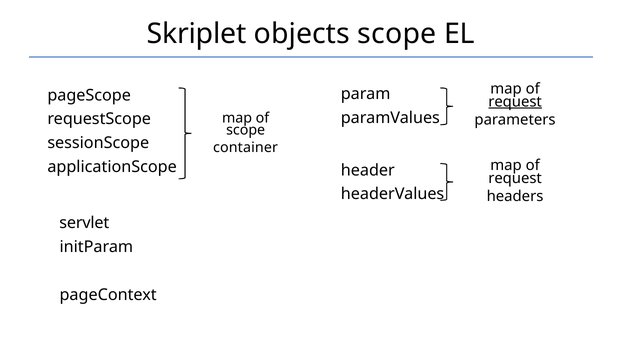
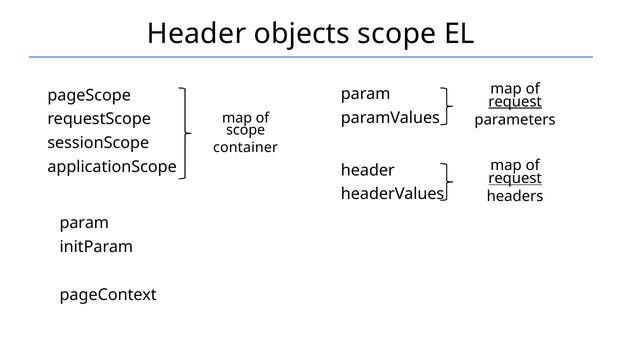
Skriplet: Skriplet -> Header (196, 34)
request underline: none -> present (515, 178)
servlet: servlet -> param (84, 223)
